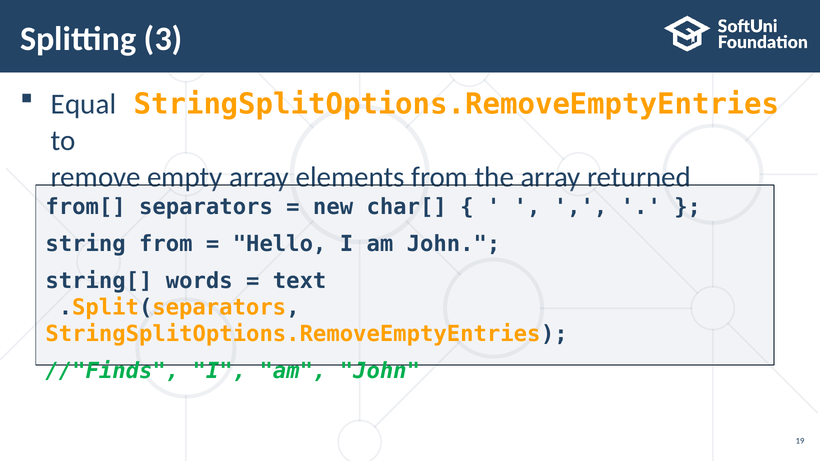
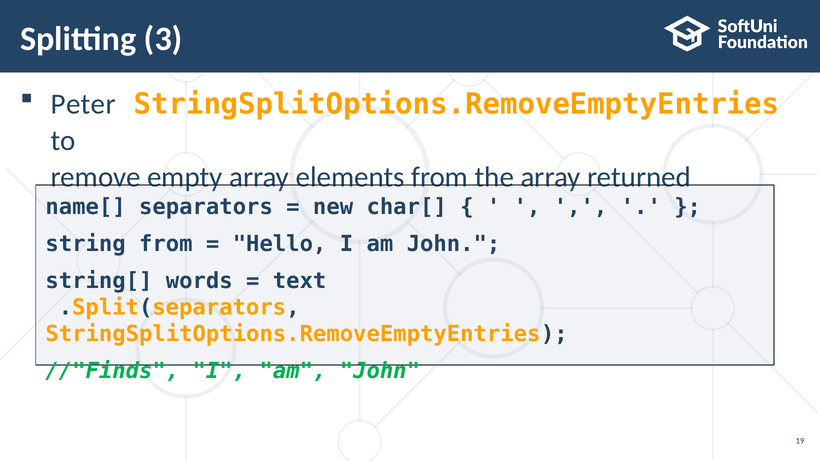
Equal: Equal -> Peter (83, 104)
from[: from[ -> name[ (86, 207)
